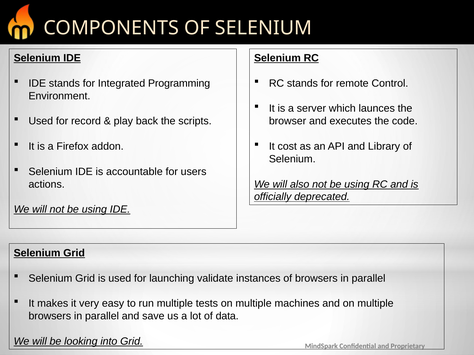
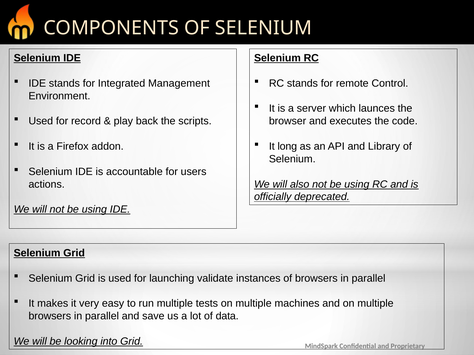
Programming: Programming -> Management (179, 83)
cost: cost -> long (287, 147)
